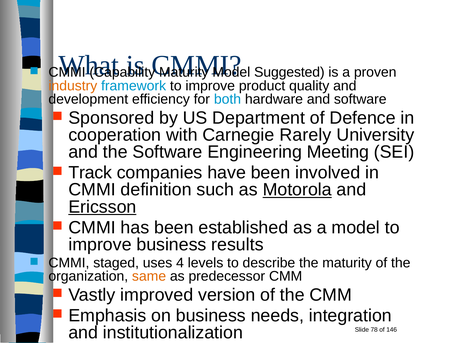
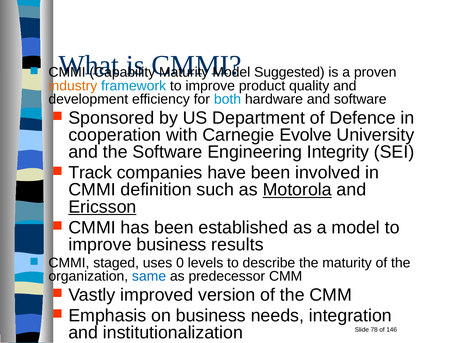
Rarely: Rarely -> Evolve (306, 135)
Meeting: Meeting -> Integrity (338, 152)
4: 4 -> 0 (180, 263)
same colour: orange -> blue (149, 276)
